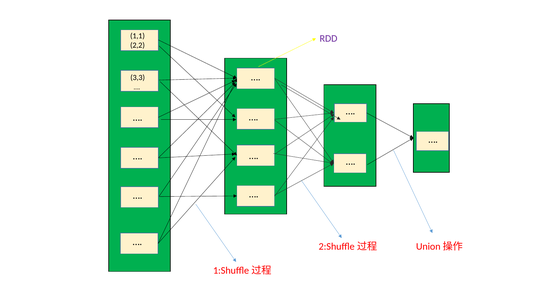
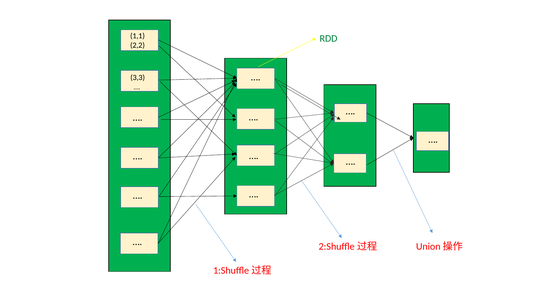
RDD colour: purple -> green (328, 38)
